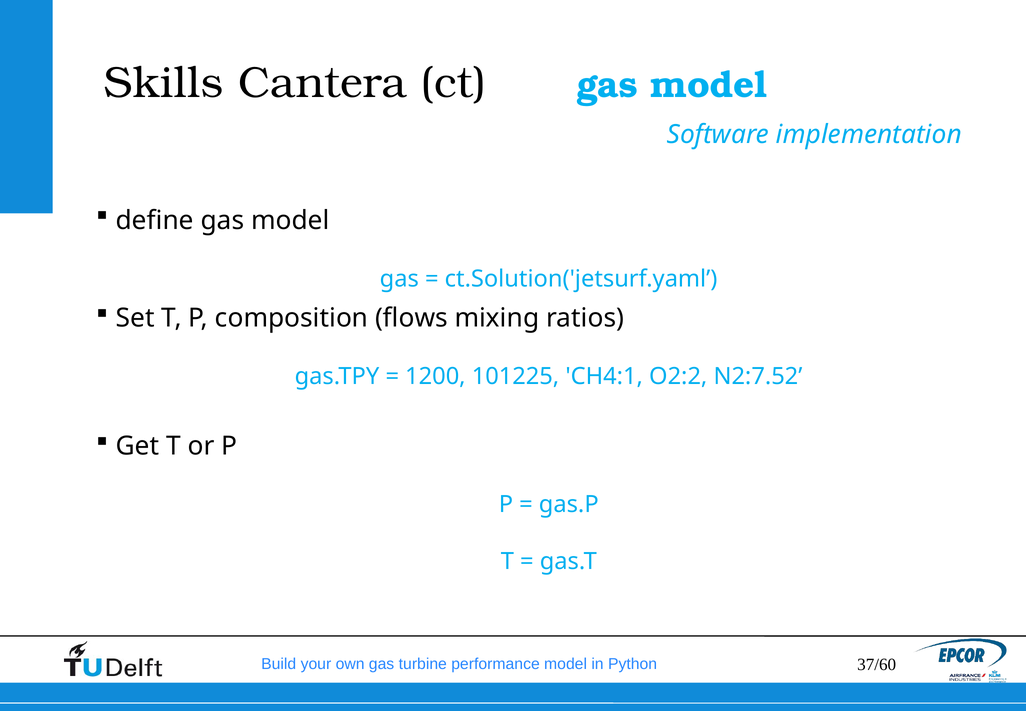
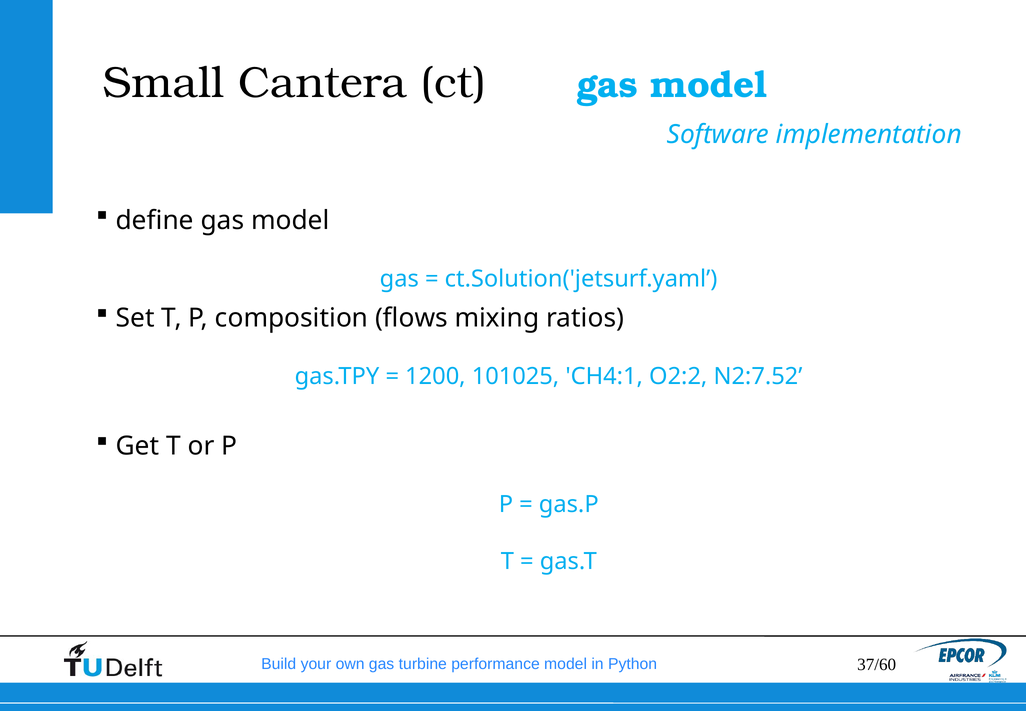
Skills: Skills -> Small (164, 83)
101225: 101225 -> 101025 (516, 376)
